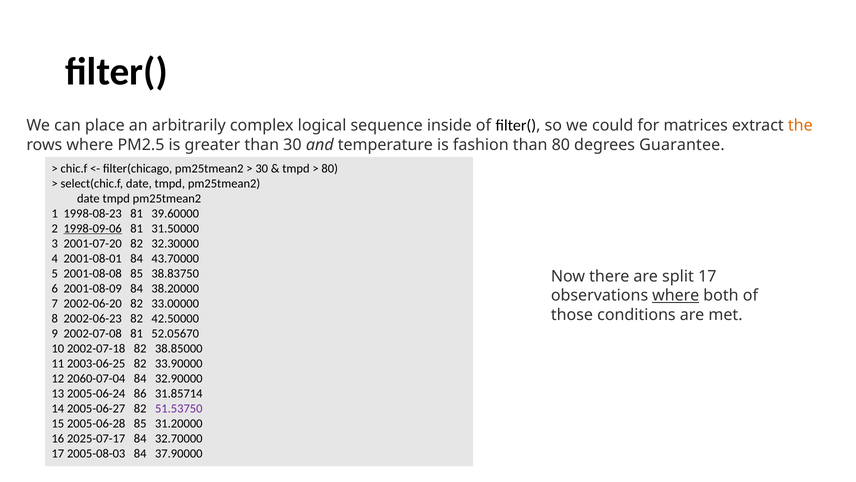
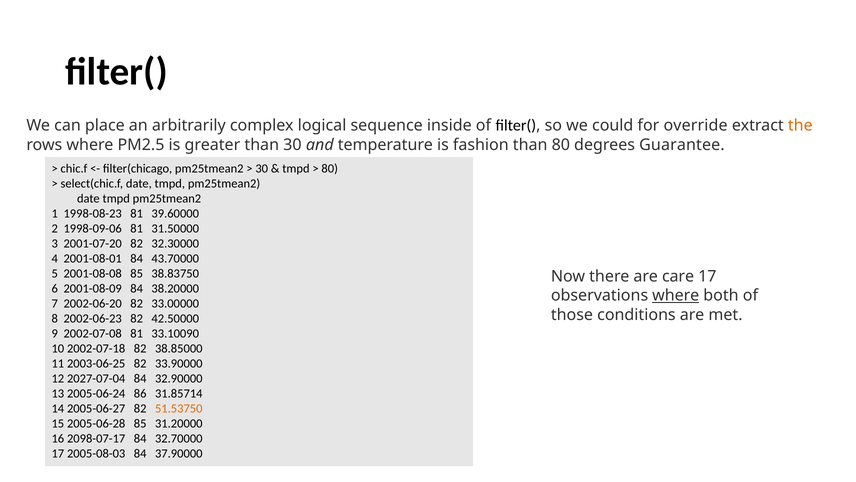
matrices: matrices -> override (696, 125)
1998-09-06 underline: present -> none (93, 228)
split: split -> care (678, 276)
52.05670: 52.05670 -> 33.10090 (175, 333)
2060-07-04: 2060-07-04 -> 2027-07-04 (96, 378)
51.53750 colour: purple -> orange (179, 408)
2025-07-17: 2025-07-17 -> 2098-07-17 (96, 438)
